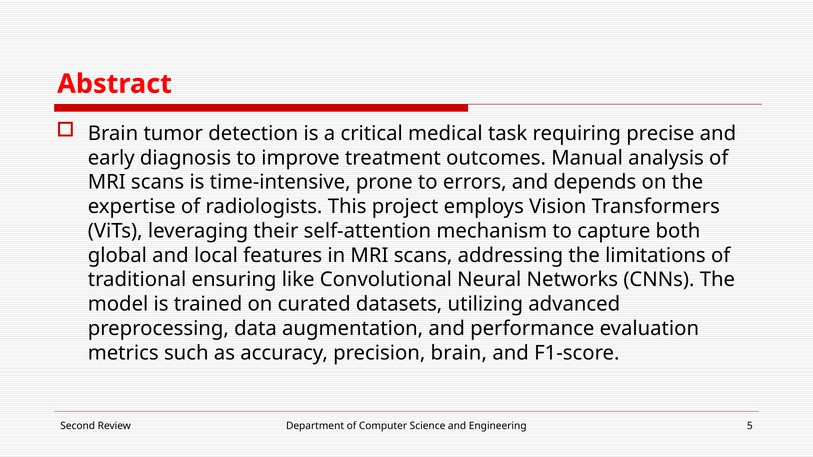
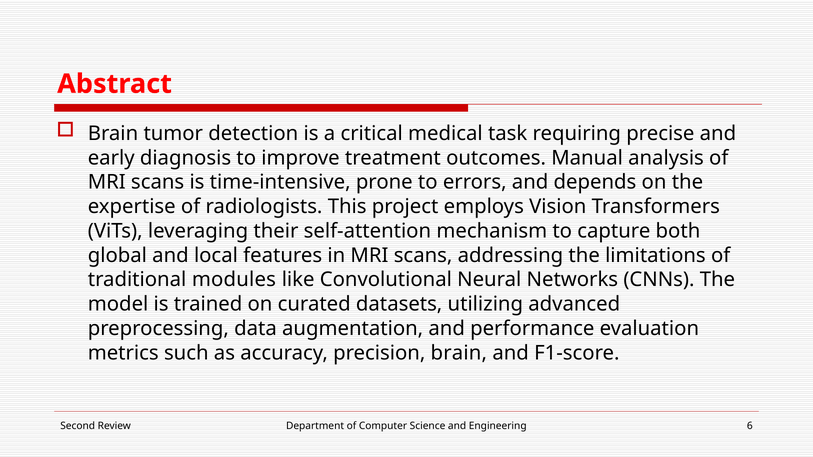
ensuring: ensuring -> modules (234, 280)
5: 5 -> 6 (750, 426)
